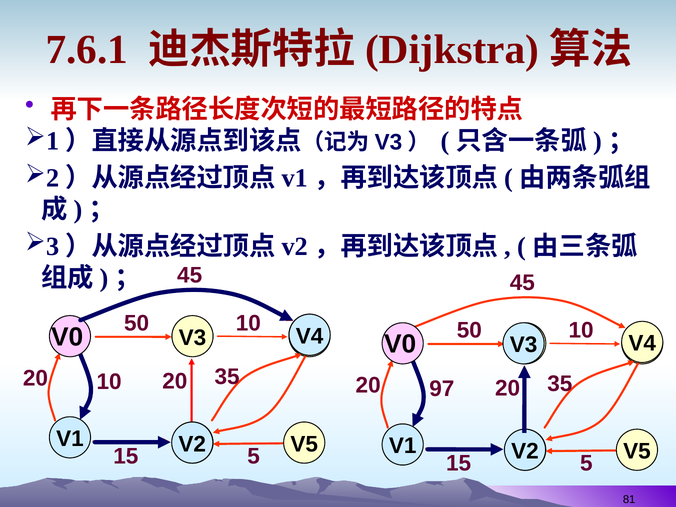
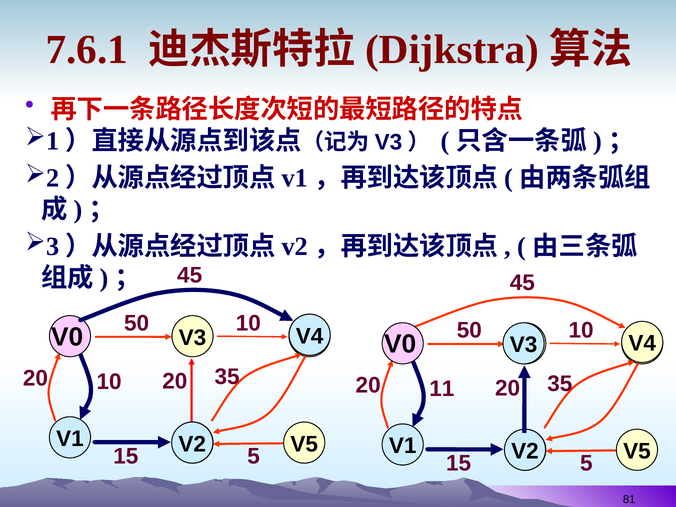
97: 97 -> 11 (442, 389)
